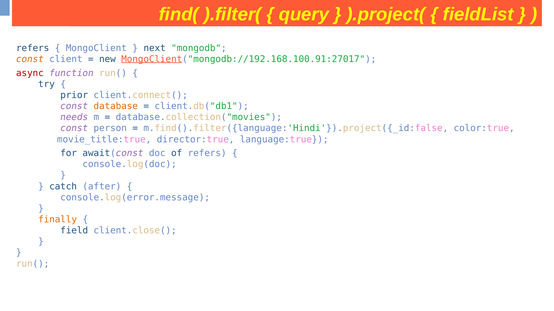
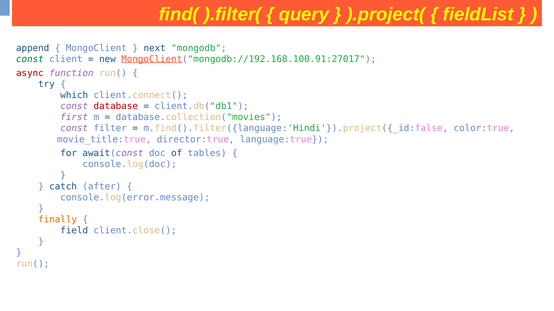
refers: refers -> append (33, 48)
const colour: orange -> green (30, 59)
prior: prior -> which (74, 95)
database colour: orange -> red (116, 106)
needs: needs -> first (74, 117)
person: person -> filter (110, 129)
of refers: refers -> tables (207, 153)
